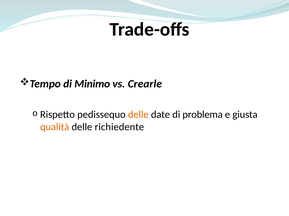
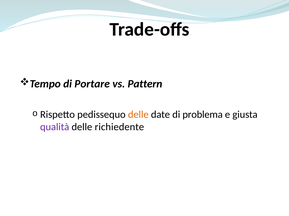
Minimo: Minimo -> Portare (92, 84)
Crearle: Crearle -> Pattern (145, 84)
qualità colour: orange -> purple (55, 127)
